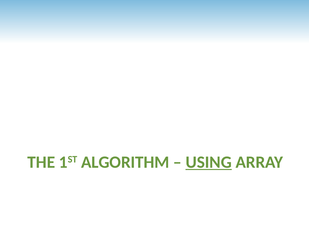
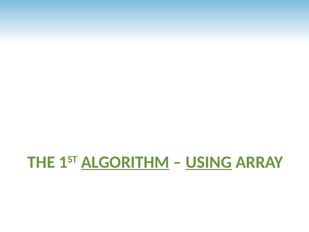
ALGORITHM underline: none -> present (125, 162)
